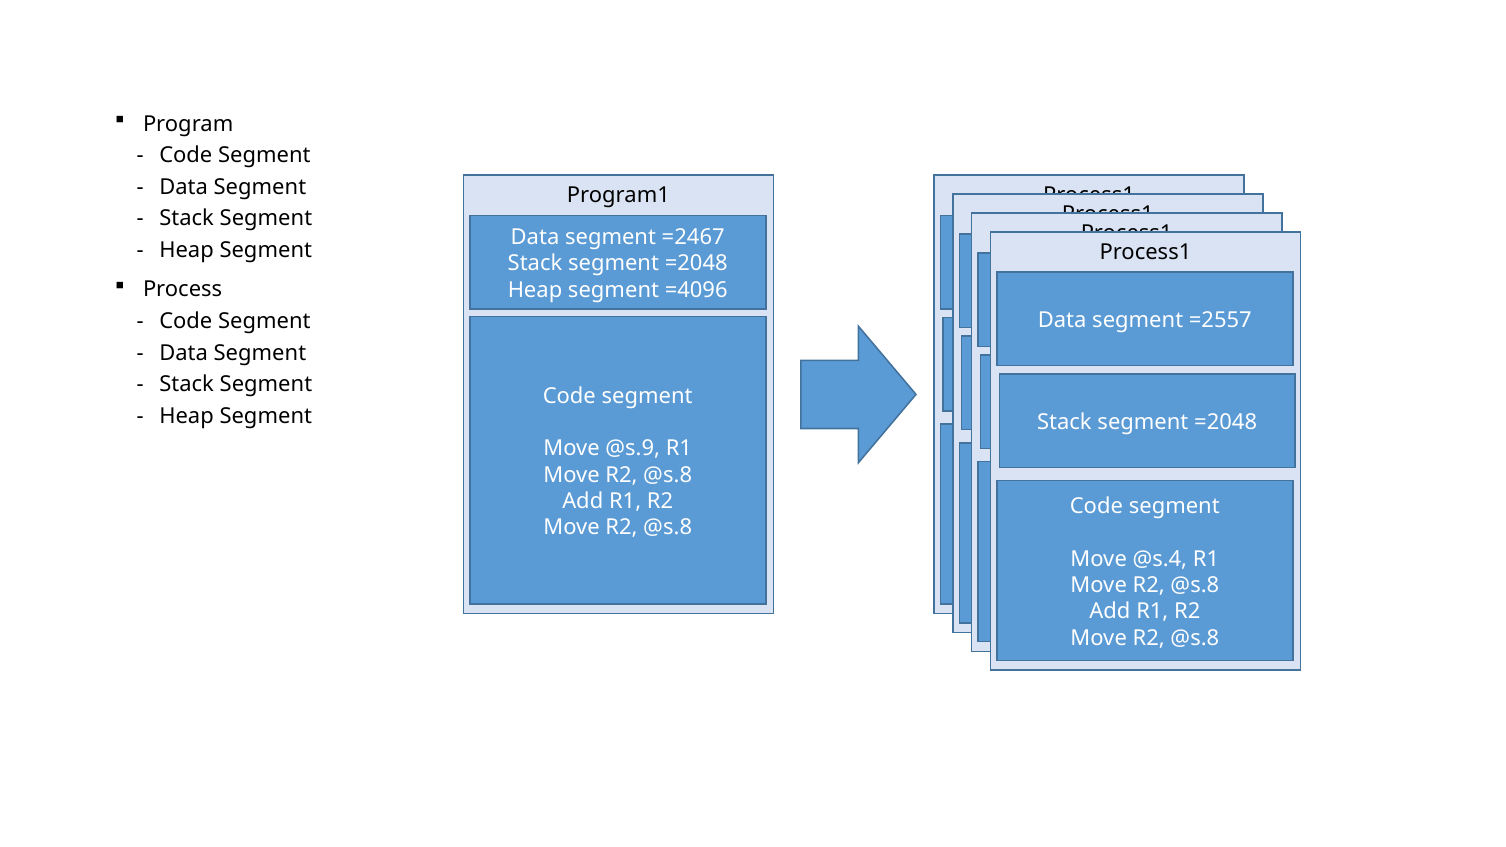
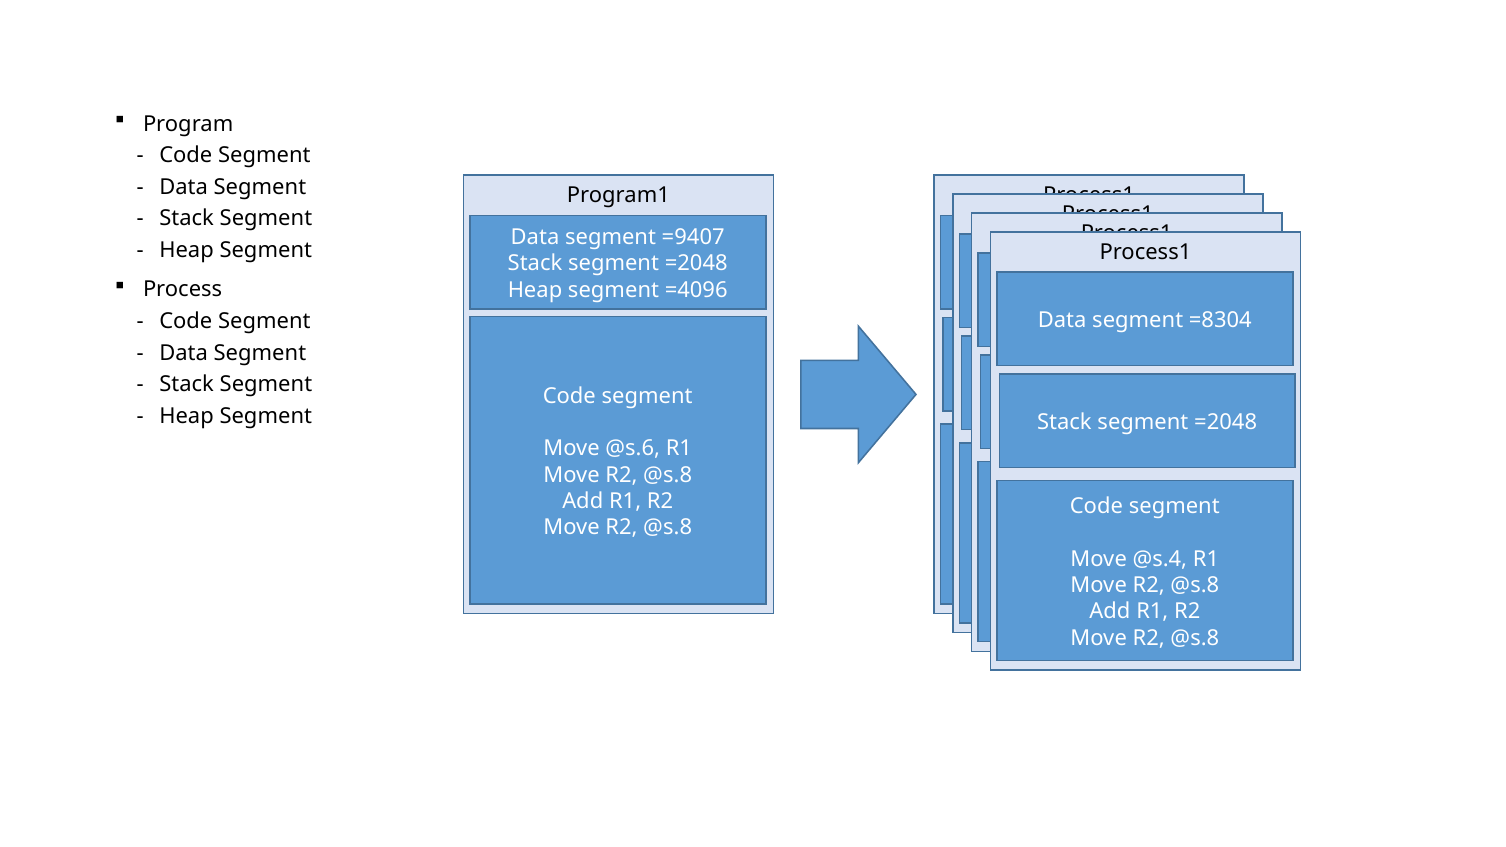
=2467: =2467 -> =9407 (693, 237)
=2557: =2557 -> =8304 (1220, 320)
@s.9: @s.9 -> @s.6 (633, 449)
